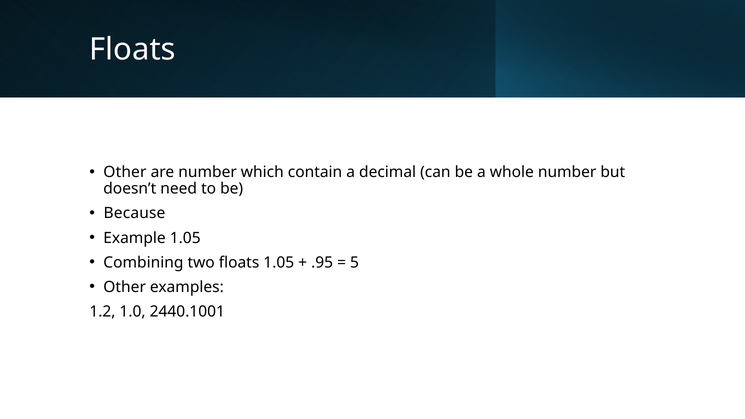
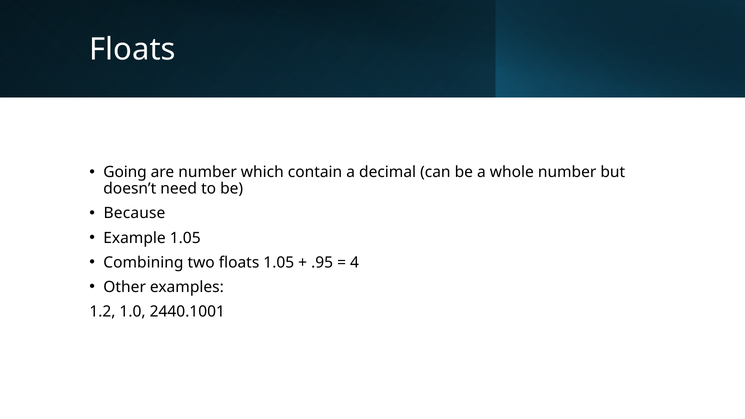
Other: Other -> Going (125, 172)
5: 5 -> 4 (355, 262)
